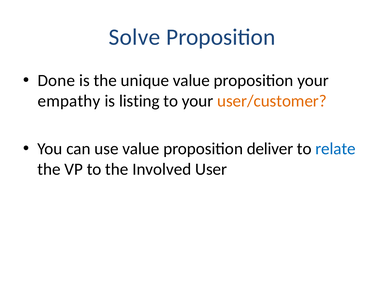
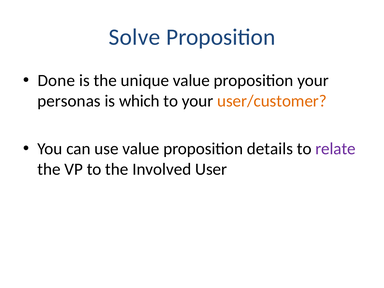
empathy: empathy -> personas (69, 101)
listing: listing -> which (139, 101)
deliver: deliver -> details (270, 149)
relate colour: blue -> purple (335, 149)
